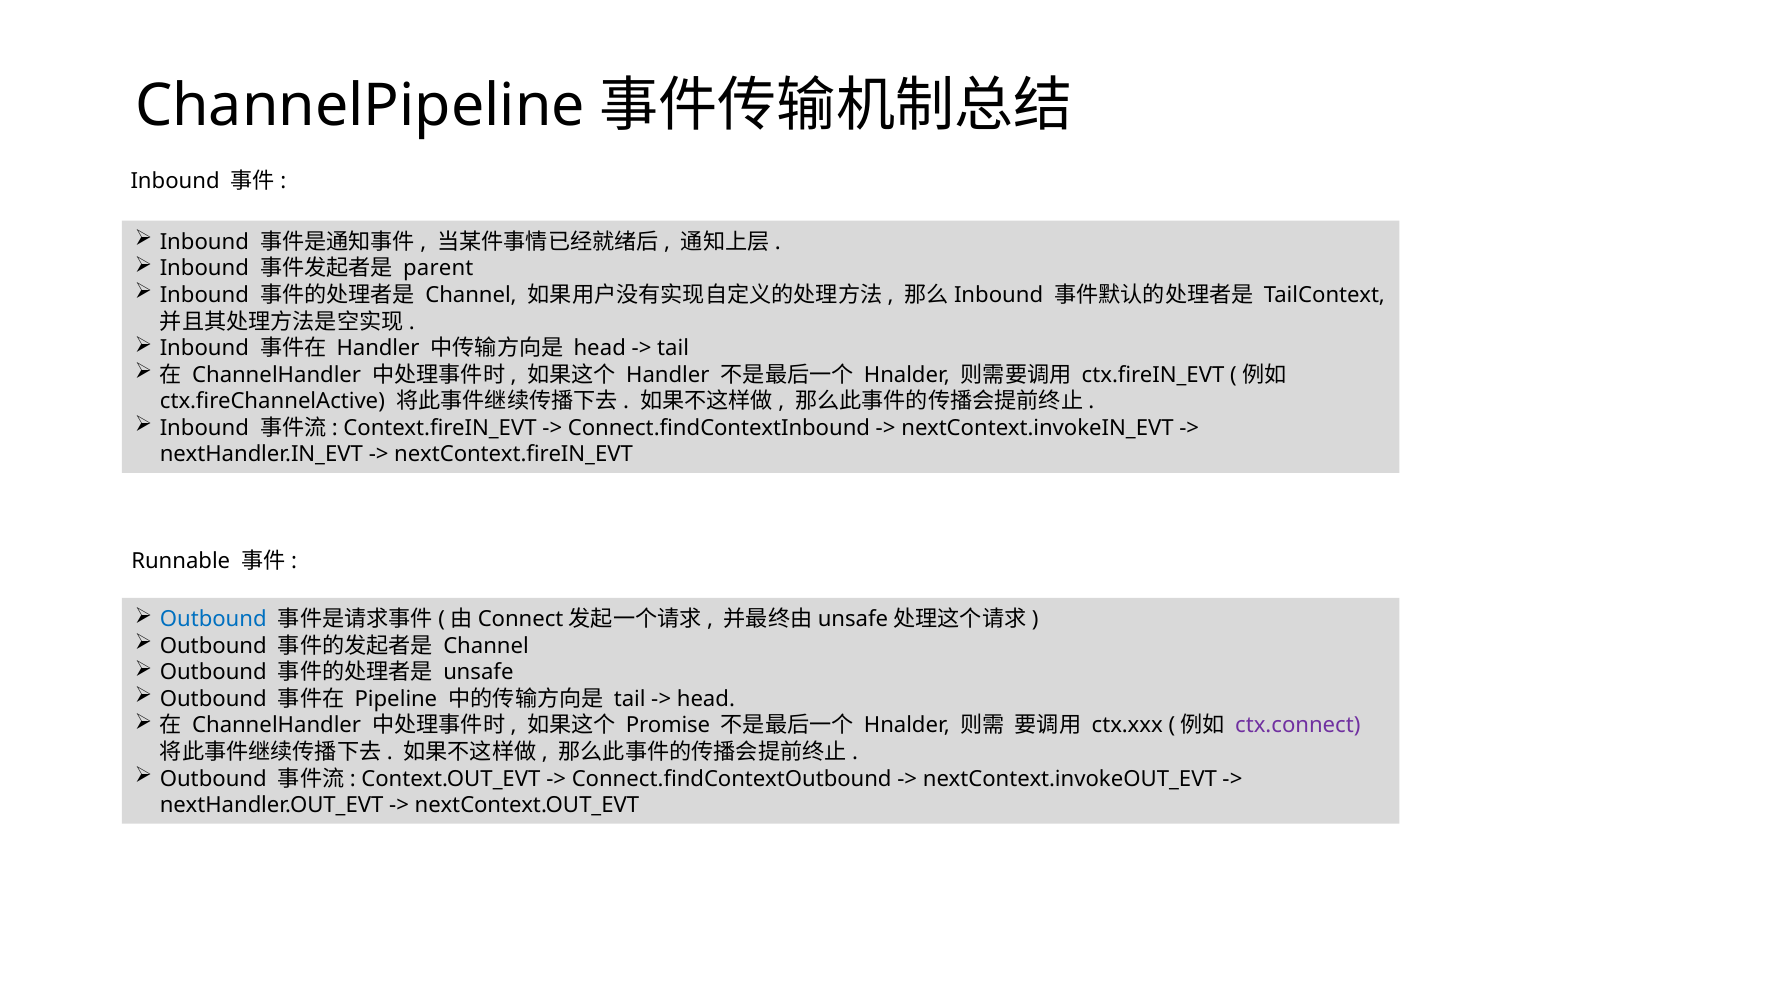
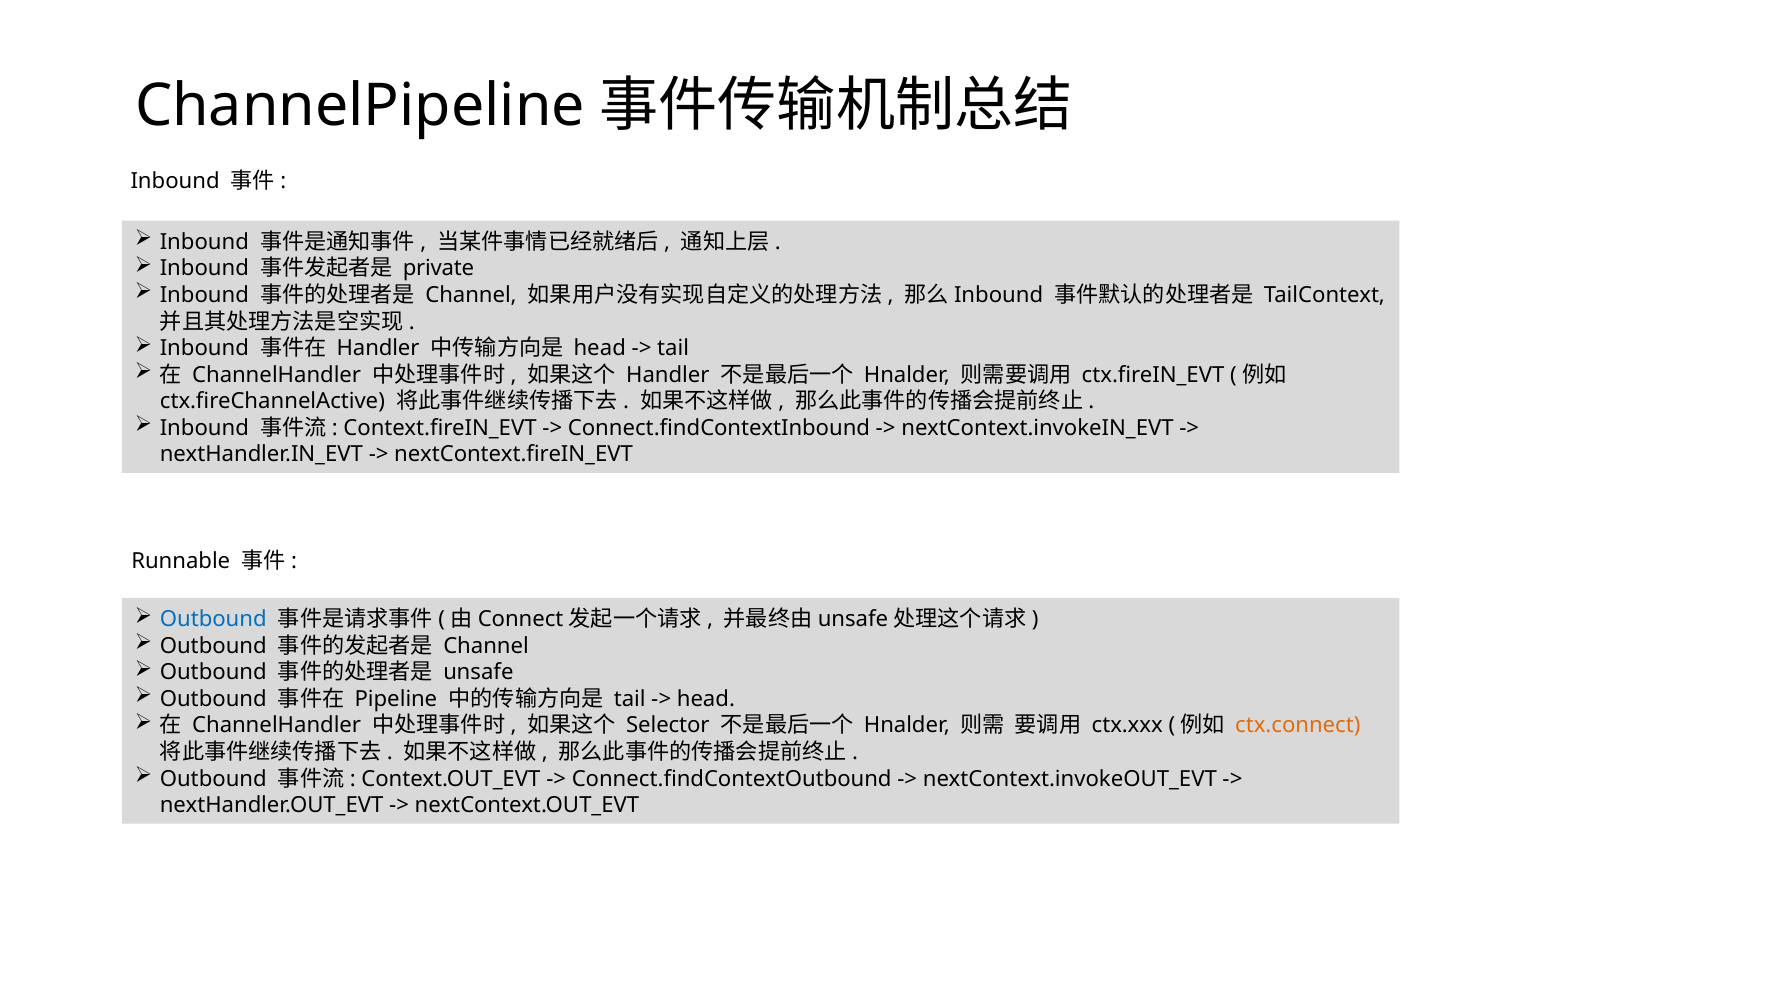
parent: parent -> private (438, 269)
Promise: Promise -> Selector (668, 726)
ctx.connect colour: purple -> orange (1298, 726)
